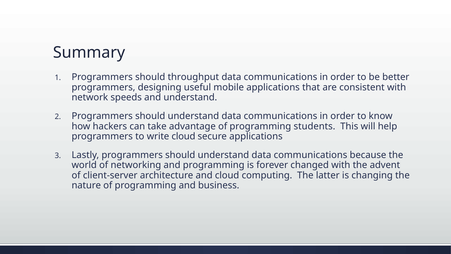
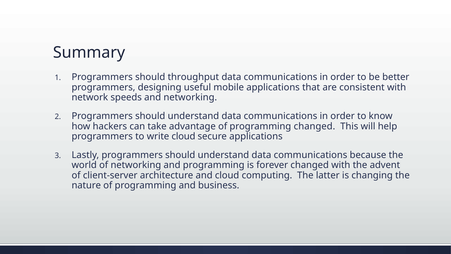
and understand: understand -> networking (190, 97)
programming students: students -> changed (314, 126)
